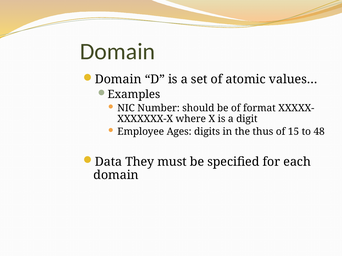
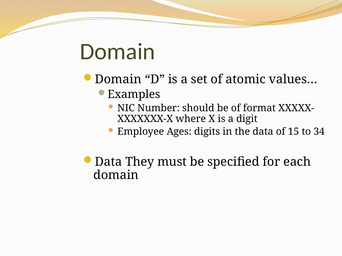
the thus: thus -> data (263, 132)
48: 48 -> 34 (319, 132)
